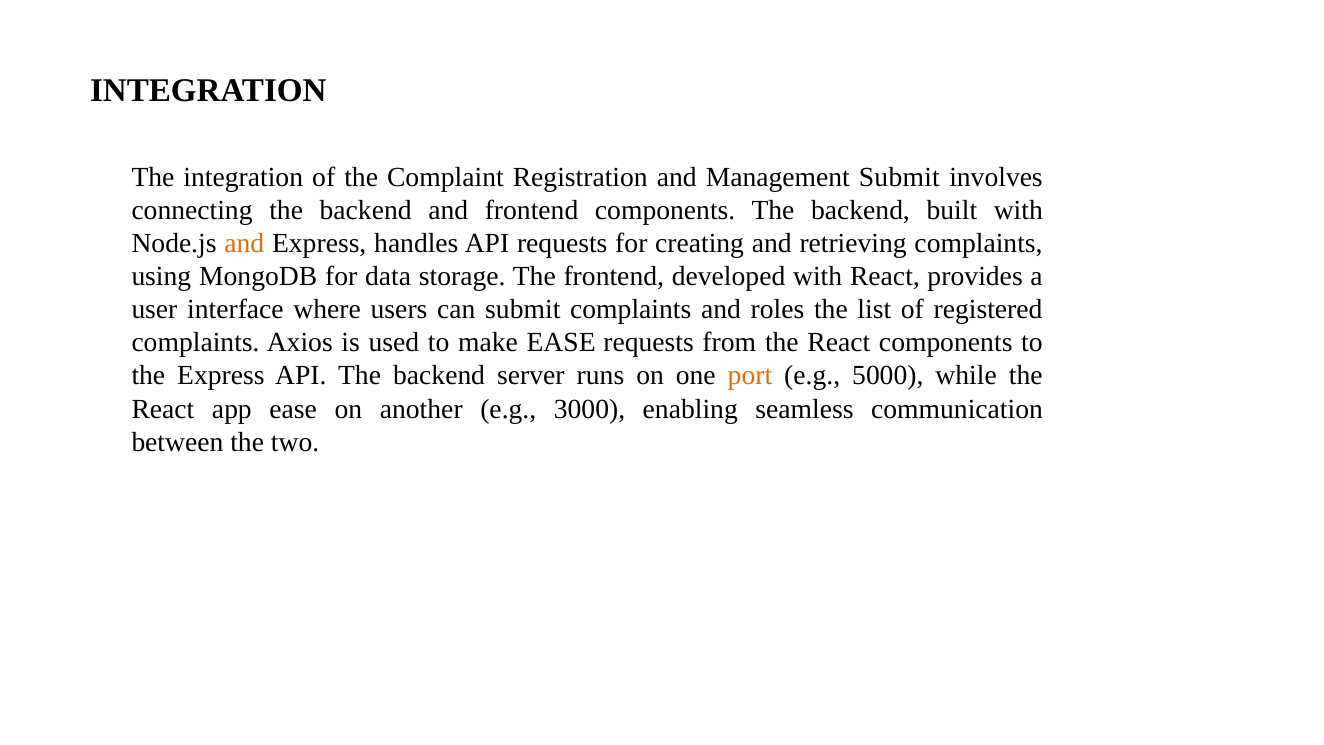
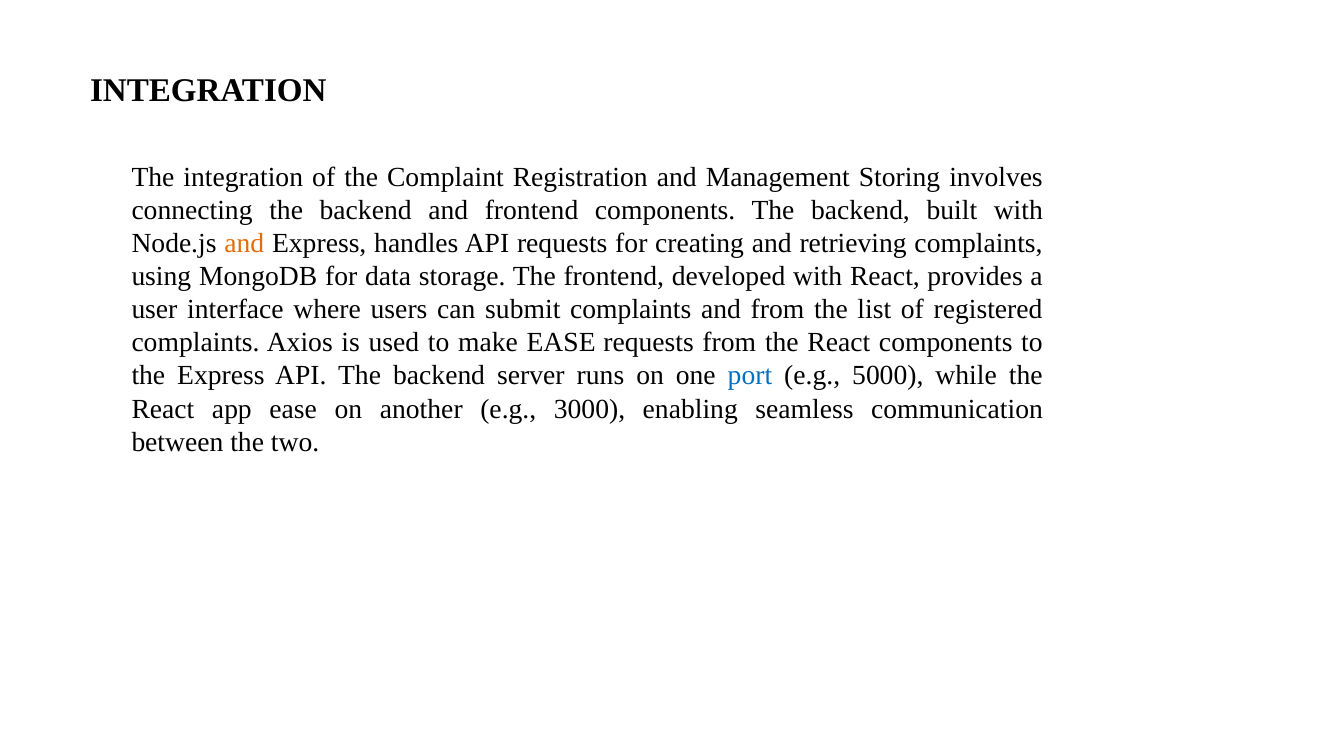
Management Submit: Submit -> Storing (900, 177)
and roles: roles -> from (777, 310)
port colour: orange -> blue (750, 376)
